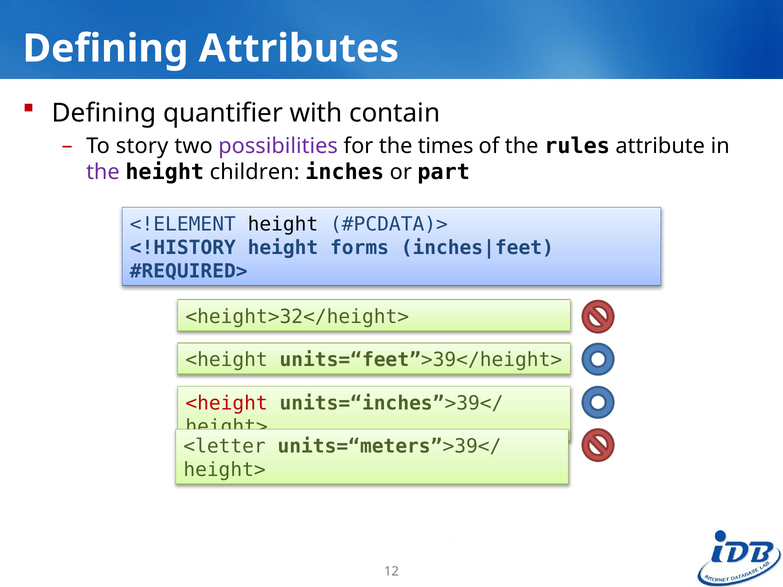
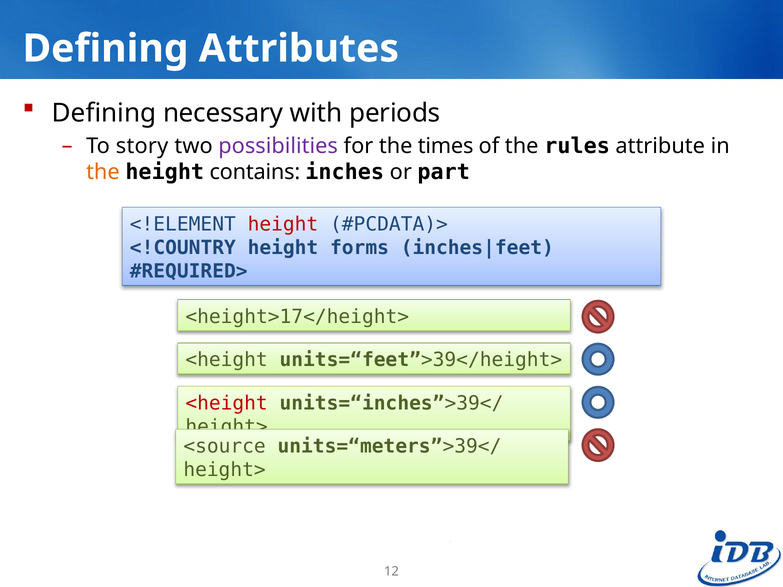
quantifier: quantifier -> necessary (223, 113)
contain: contain -> periods (395, 113)
the colour: purple -> orange (103, 172)
children: children -> contains (255, 172)
height colour: black -> red (283, 224)
<!HISTORY: <!HISTORY -> <!COUNTRY (183, 248)
<height>32</height>: <height>32</height> -> <height>17</height> (297, 317)
<letter: <letter -> <source (225, 446)
